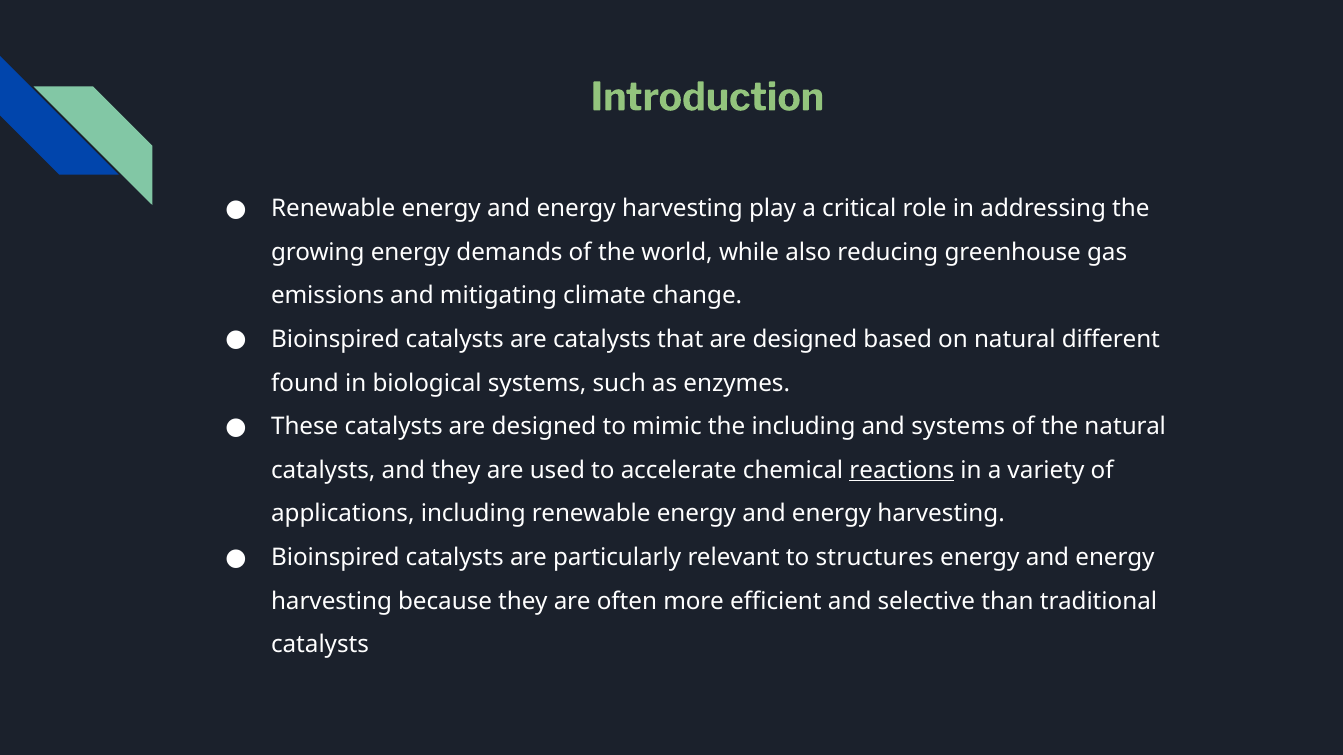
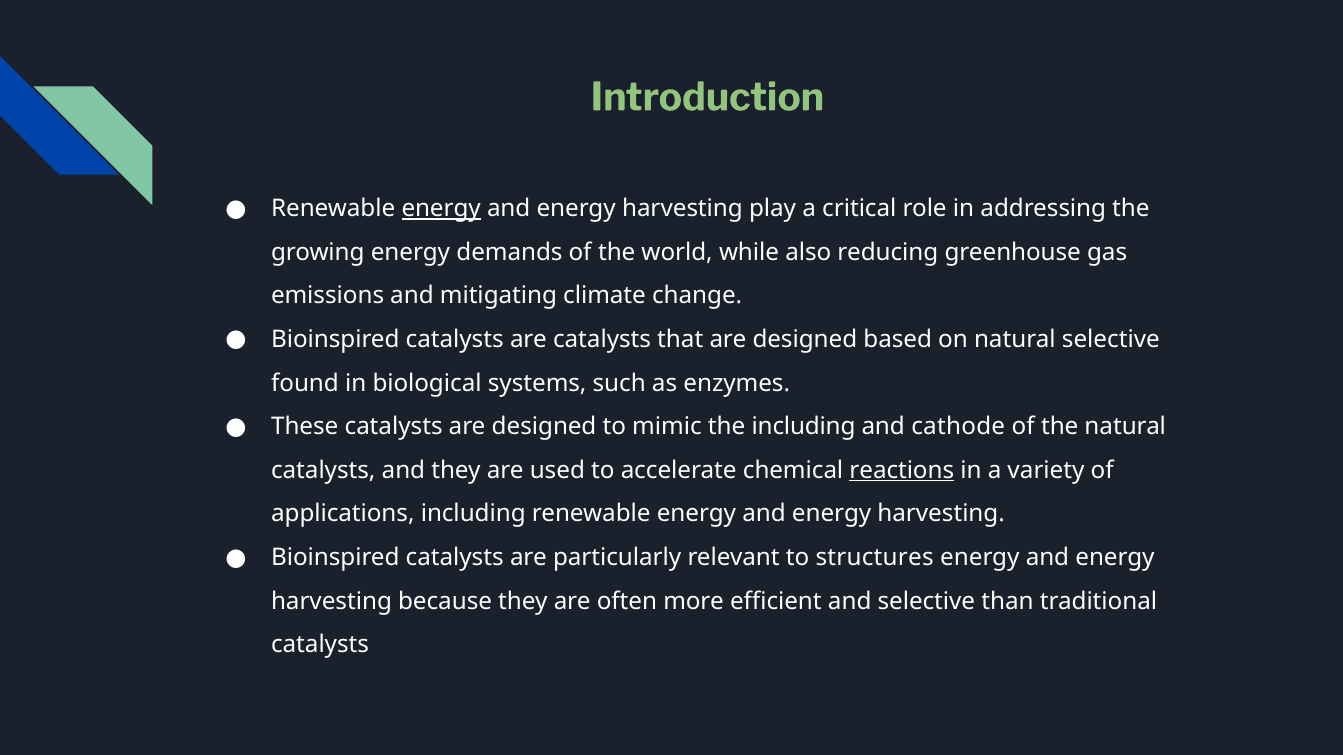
energy underline: none -> present (441, 209)
natural different: different -> selective (1111, 340)
and systems: systems -> cathode (958, 427)
